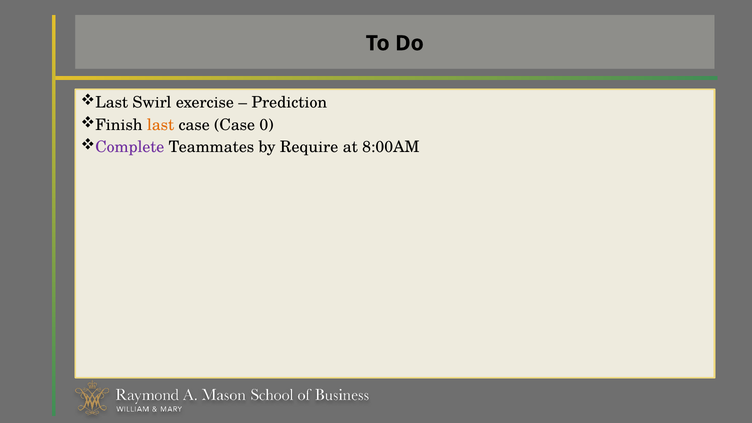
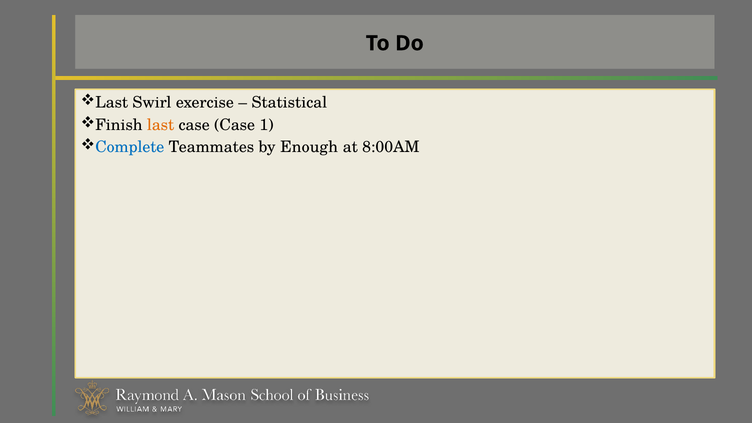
Prediction: Prediction -> Statistical (289, 103)
0: 0 -> 1 (266, 125)
Complete colour: purple -> blue (130, 147)
Require: Require -> Enough (309, 147)
